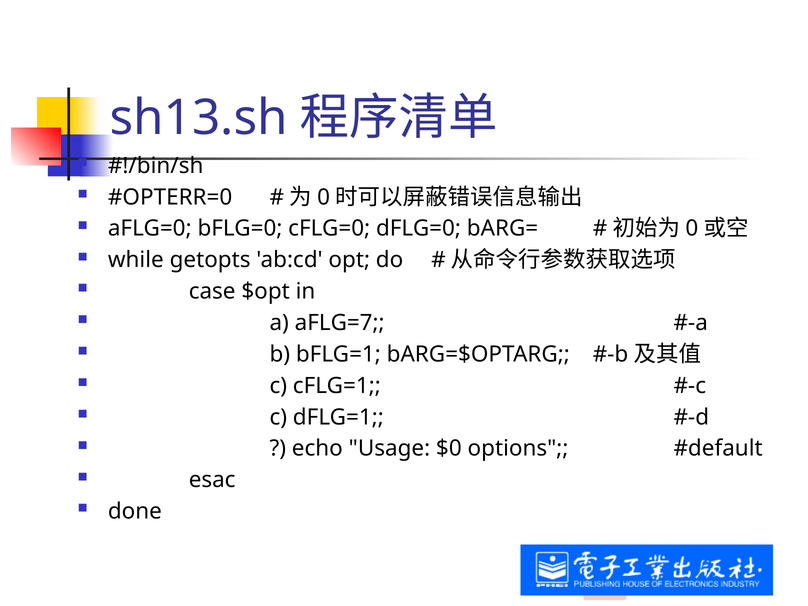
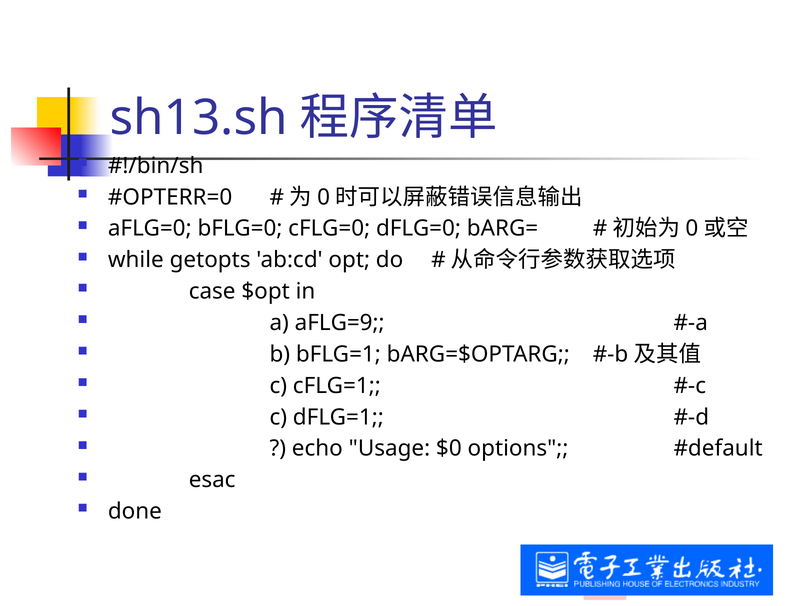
aFLG=7: aFLG=7 -> aFLG=9 (340, 323)
